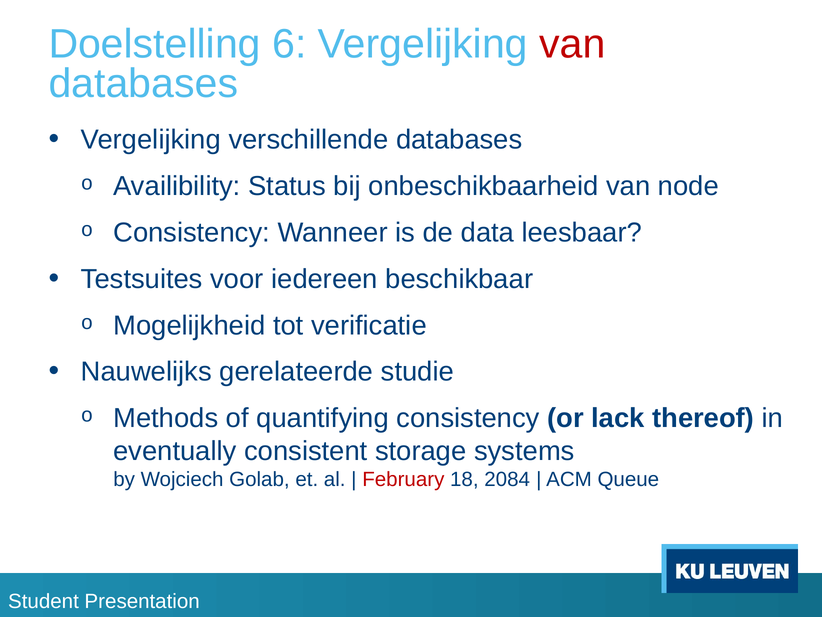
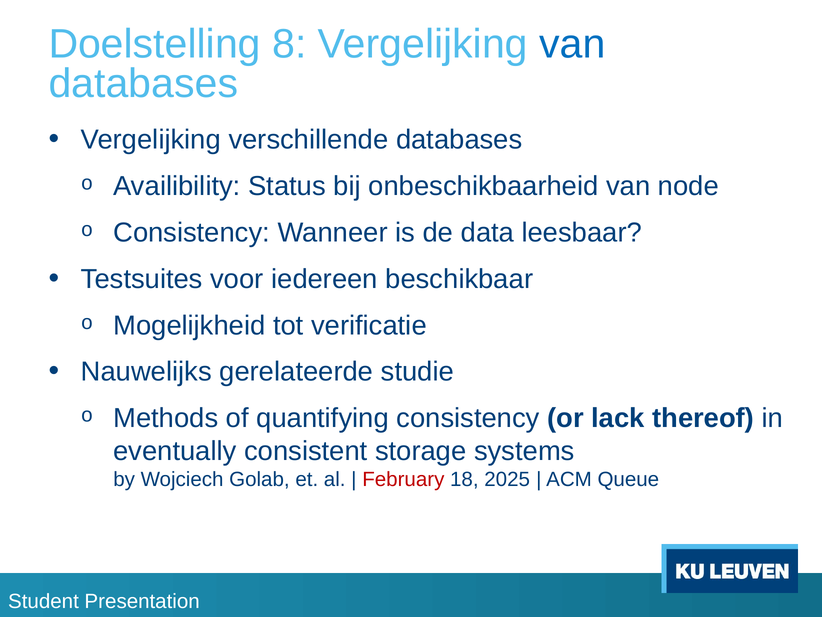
6: 6 -> 8 (289, 44)
van colour: red -> blue (572, 44)
2084: 2084 -> 2025 (507, 479)
